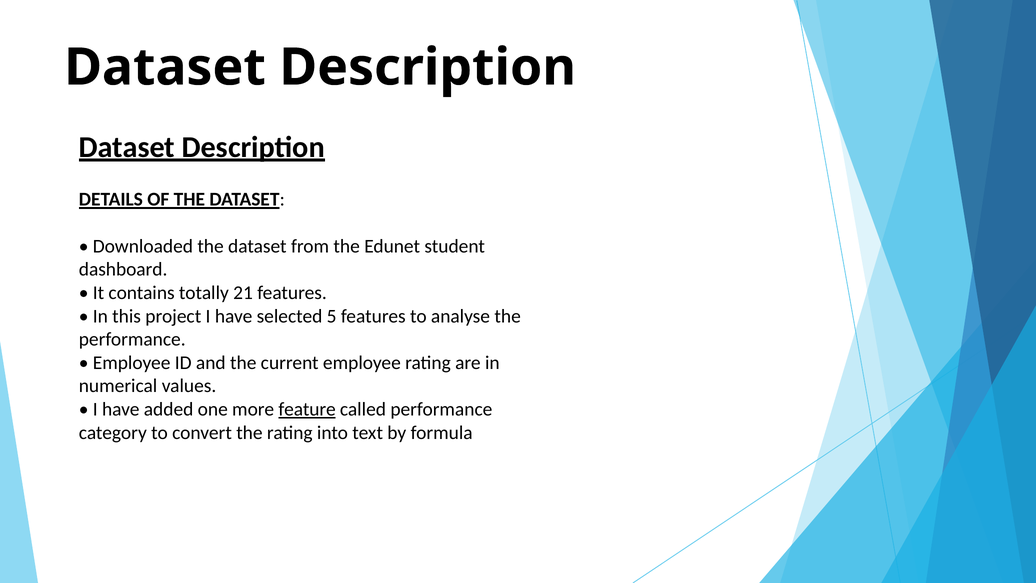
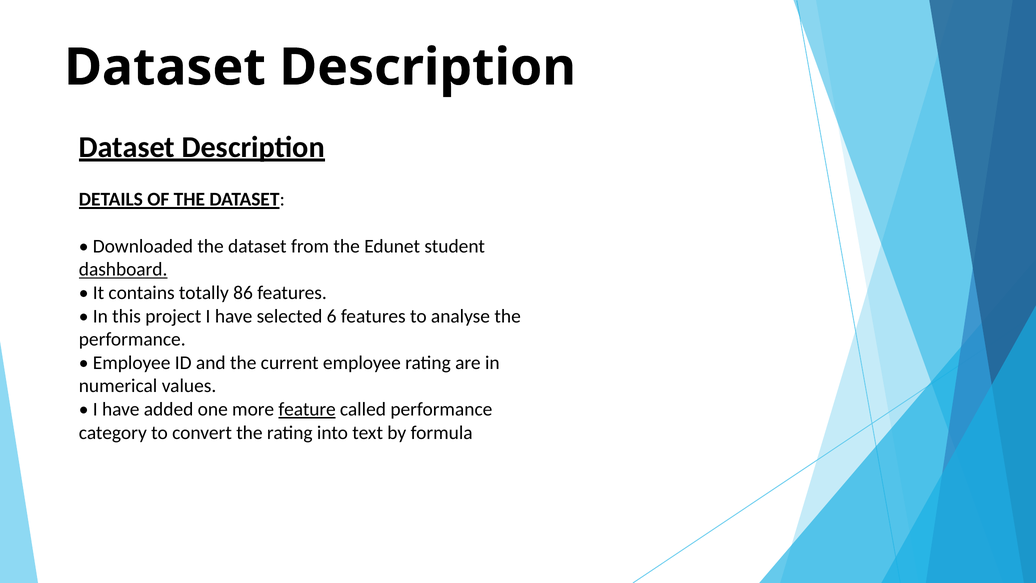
dashboard underline: none -> present (123, 269)
21: 21 -> 86 (243, 293)
5: 5 -> 6 (332, 316)
